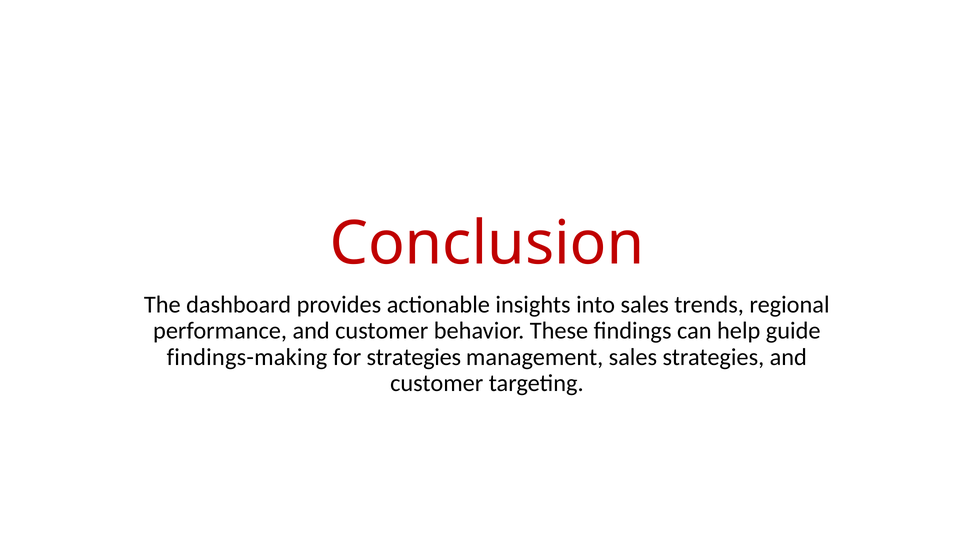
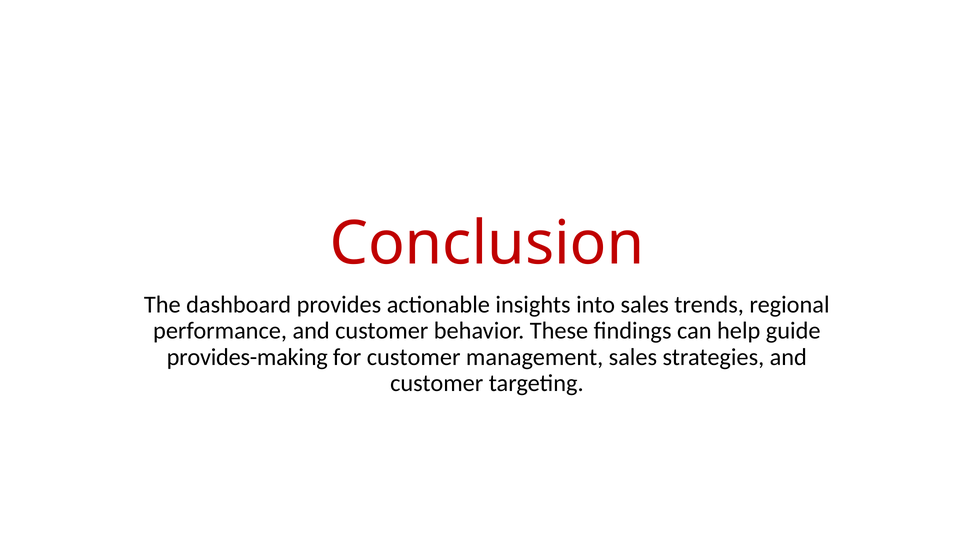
findings-making: findings-making -> provides-making (247, 357)
for strategies: strategies -> customer (414, 357)
